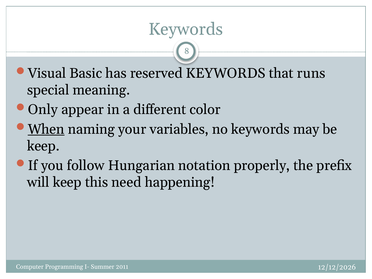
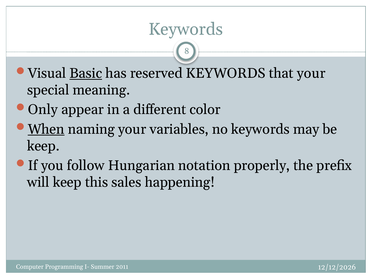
Basic underline: none -> present (86, 73)
that runs: runs -> your (311, 73)
need: need -> sales (126, 182)
